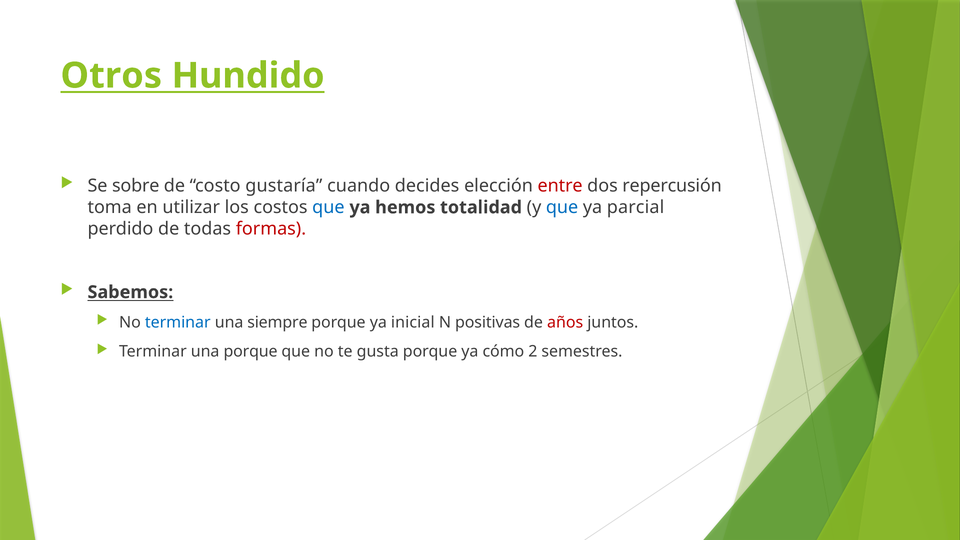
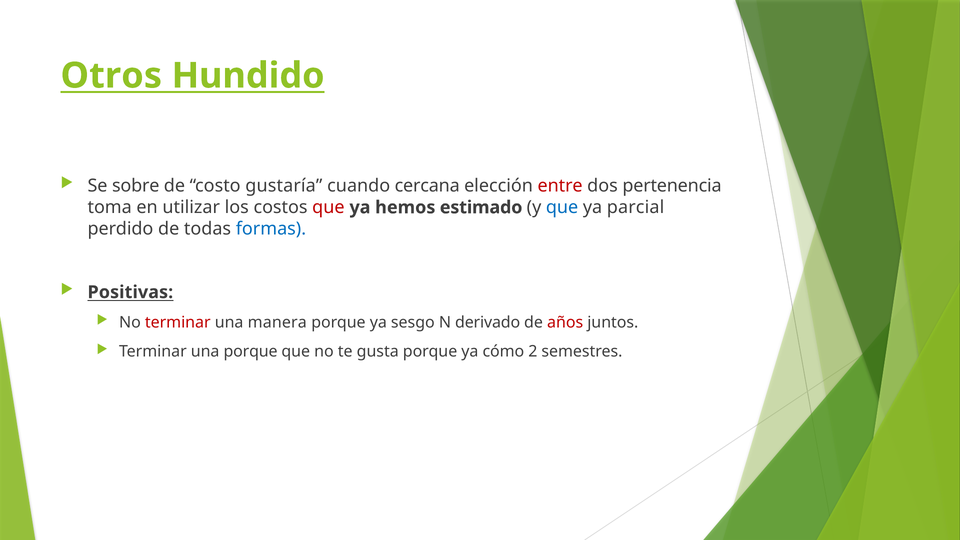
decides: decides -> cercana (427, 186)
repercusión: repercusión -> pertenencia (672, 186)
que colour: blue -> red (328, 207)
totalidad: totalidad -> estimado (481, 207)
formas colour: red -> blue (271, 229)
Sabemos: Sabemos -> Positivas (130, 292)
terminar colour: blue -> red (178, 322)
siempre: siempre -> manera (277, 322)
inicial: inicial -> sesgo (413, 322)
positivas: positivas -> derivado (488, 322)
